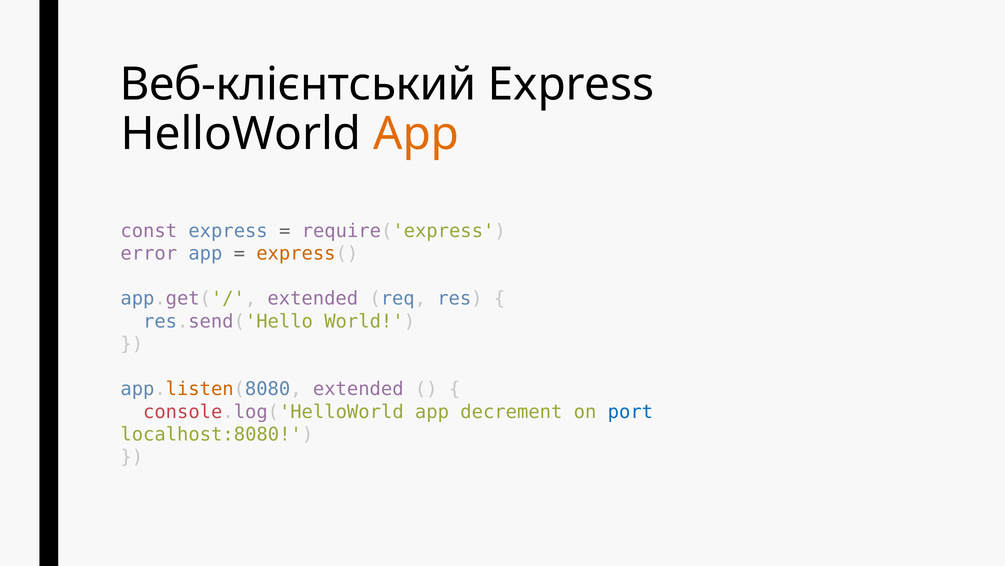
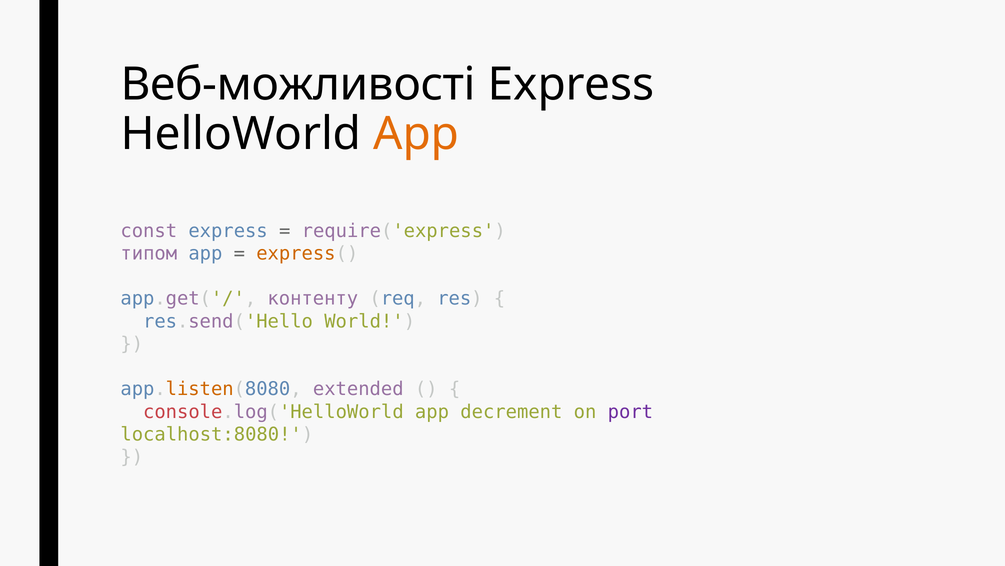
Веб-клієнтський: Веб-клієнтський -> Веб-можливості (298, 84)
error: error -> типом (149, 253)
app.get('/ extended: extended -> контенту (313, 298)
port colour: blue -> purple (630, 411)
